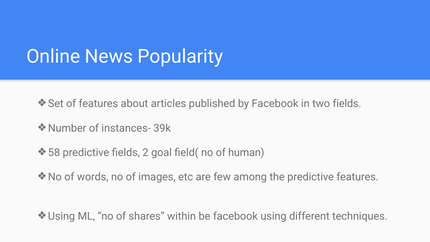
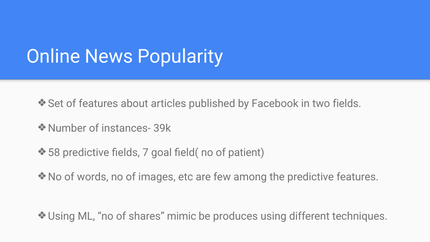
2: 2 -> 7 (146, 152)
human: human -> patient (246, 152)
within: within -> mimic (182, 216)
be facebook: facebook -> produces (235, 216)
